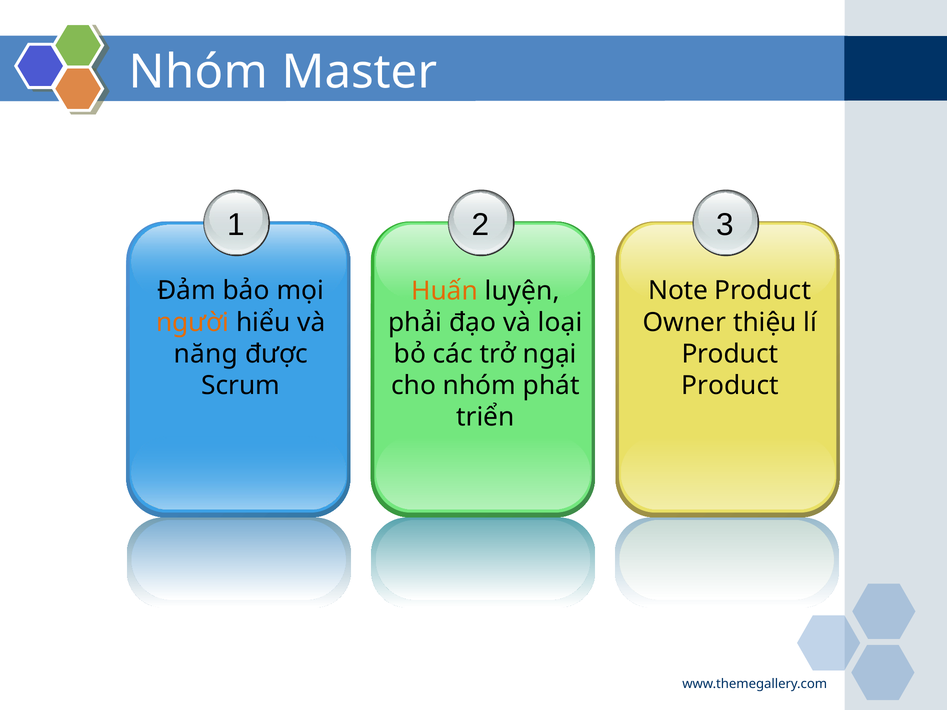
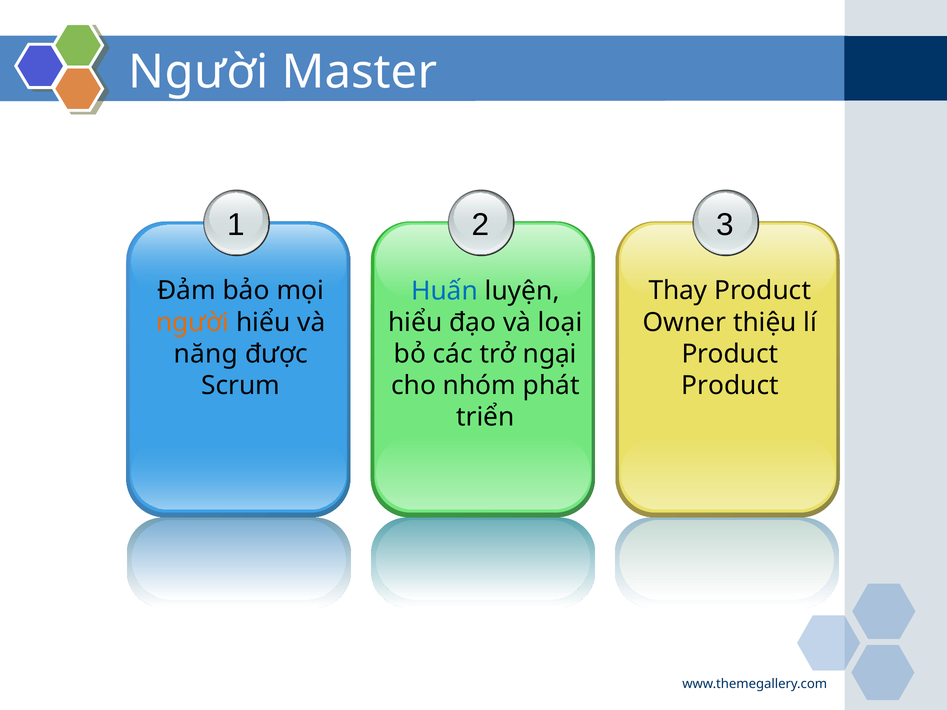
Nhóm: Nhóm -> Người (198, 72)
Huấn colour: orange -> blue (445, 291)
Note: Note -> Thay (678, 291)
phải: phải -> hiểu (415, 323)
